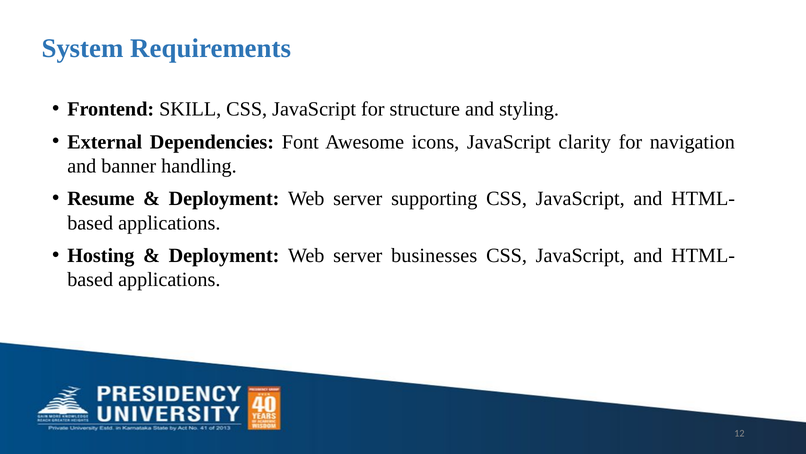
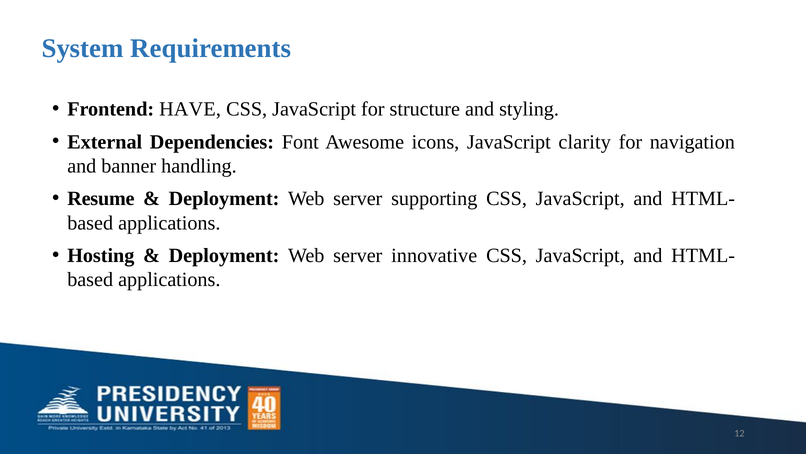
SKILL: SKILL -> HAVE (190, 109)
businesses: businesses -> innovative (434, 255)
